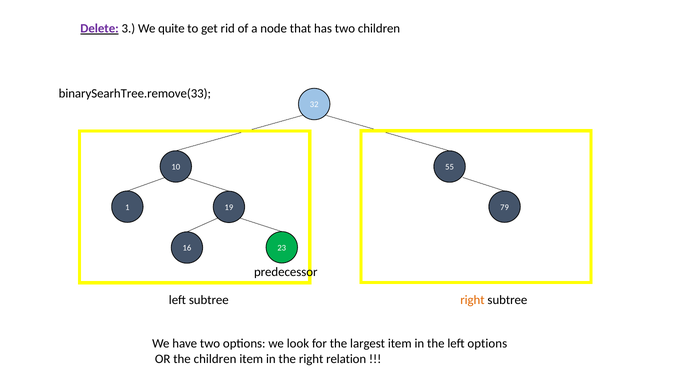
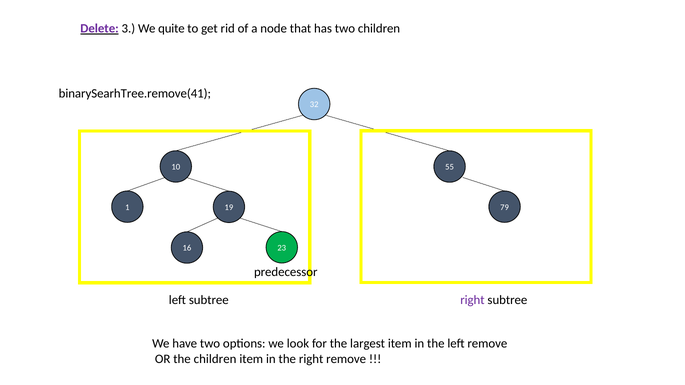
binarySearhTree.remove(33: binarySearhTree.remove(33 -> binarySearhTree.remove(41 (135, 94)
right colour: orange -> purple (472, 300)
left options: options -> remove (487, 344)
right relation: relation -> remove (346, 359)
